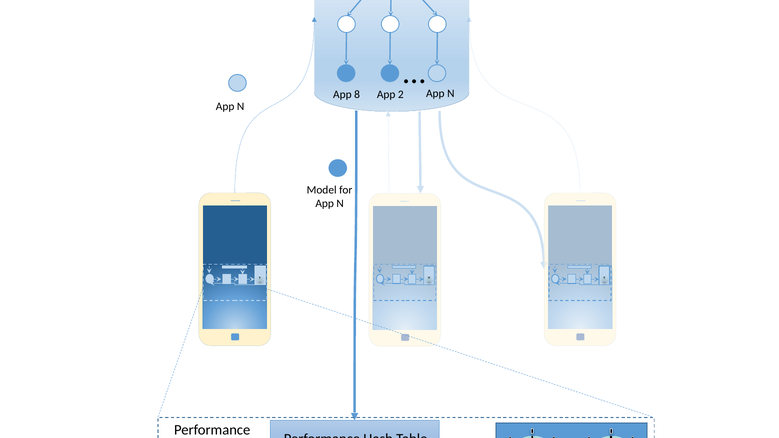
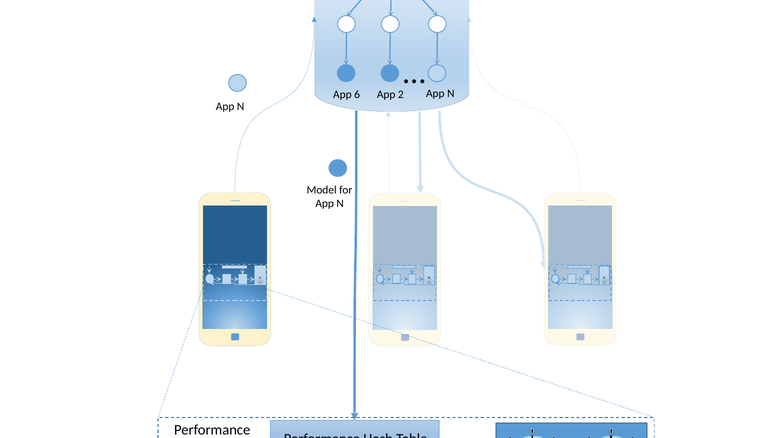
8: 8 -> 6 (357, 94)
